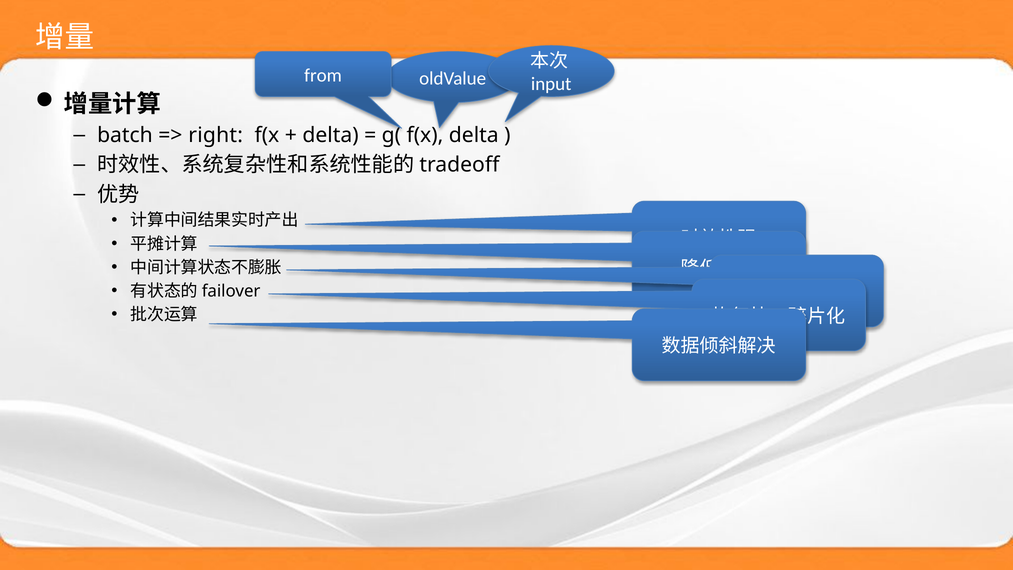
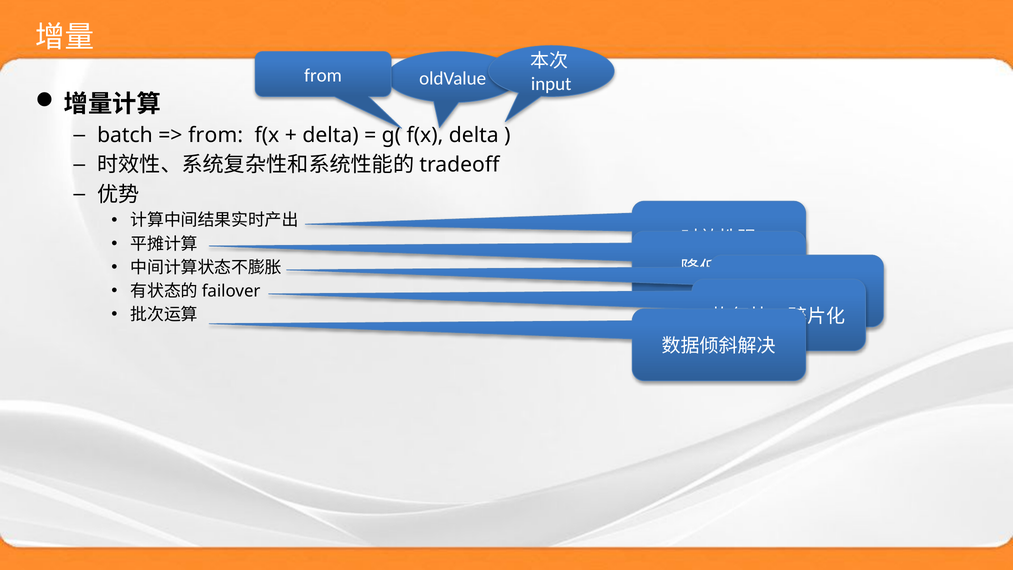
right: right -> from (216, 135)
